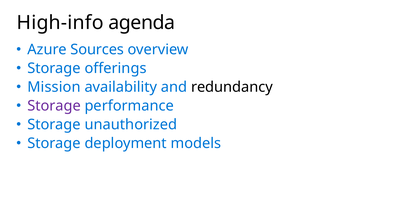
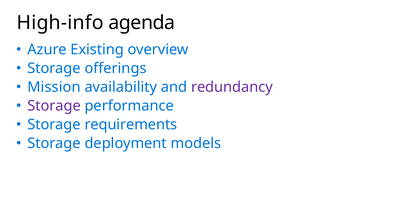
Sources: Sources -> Existing (97, 50)
redundancy colour: black -> purple (232, 87)
unauthorized: unauthorized -> requirements (131, 125)
